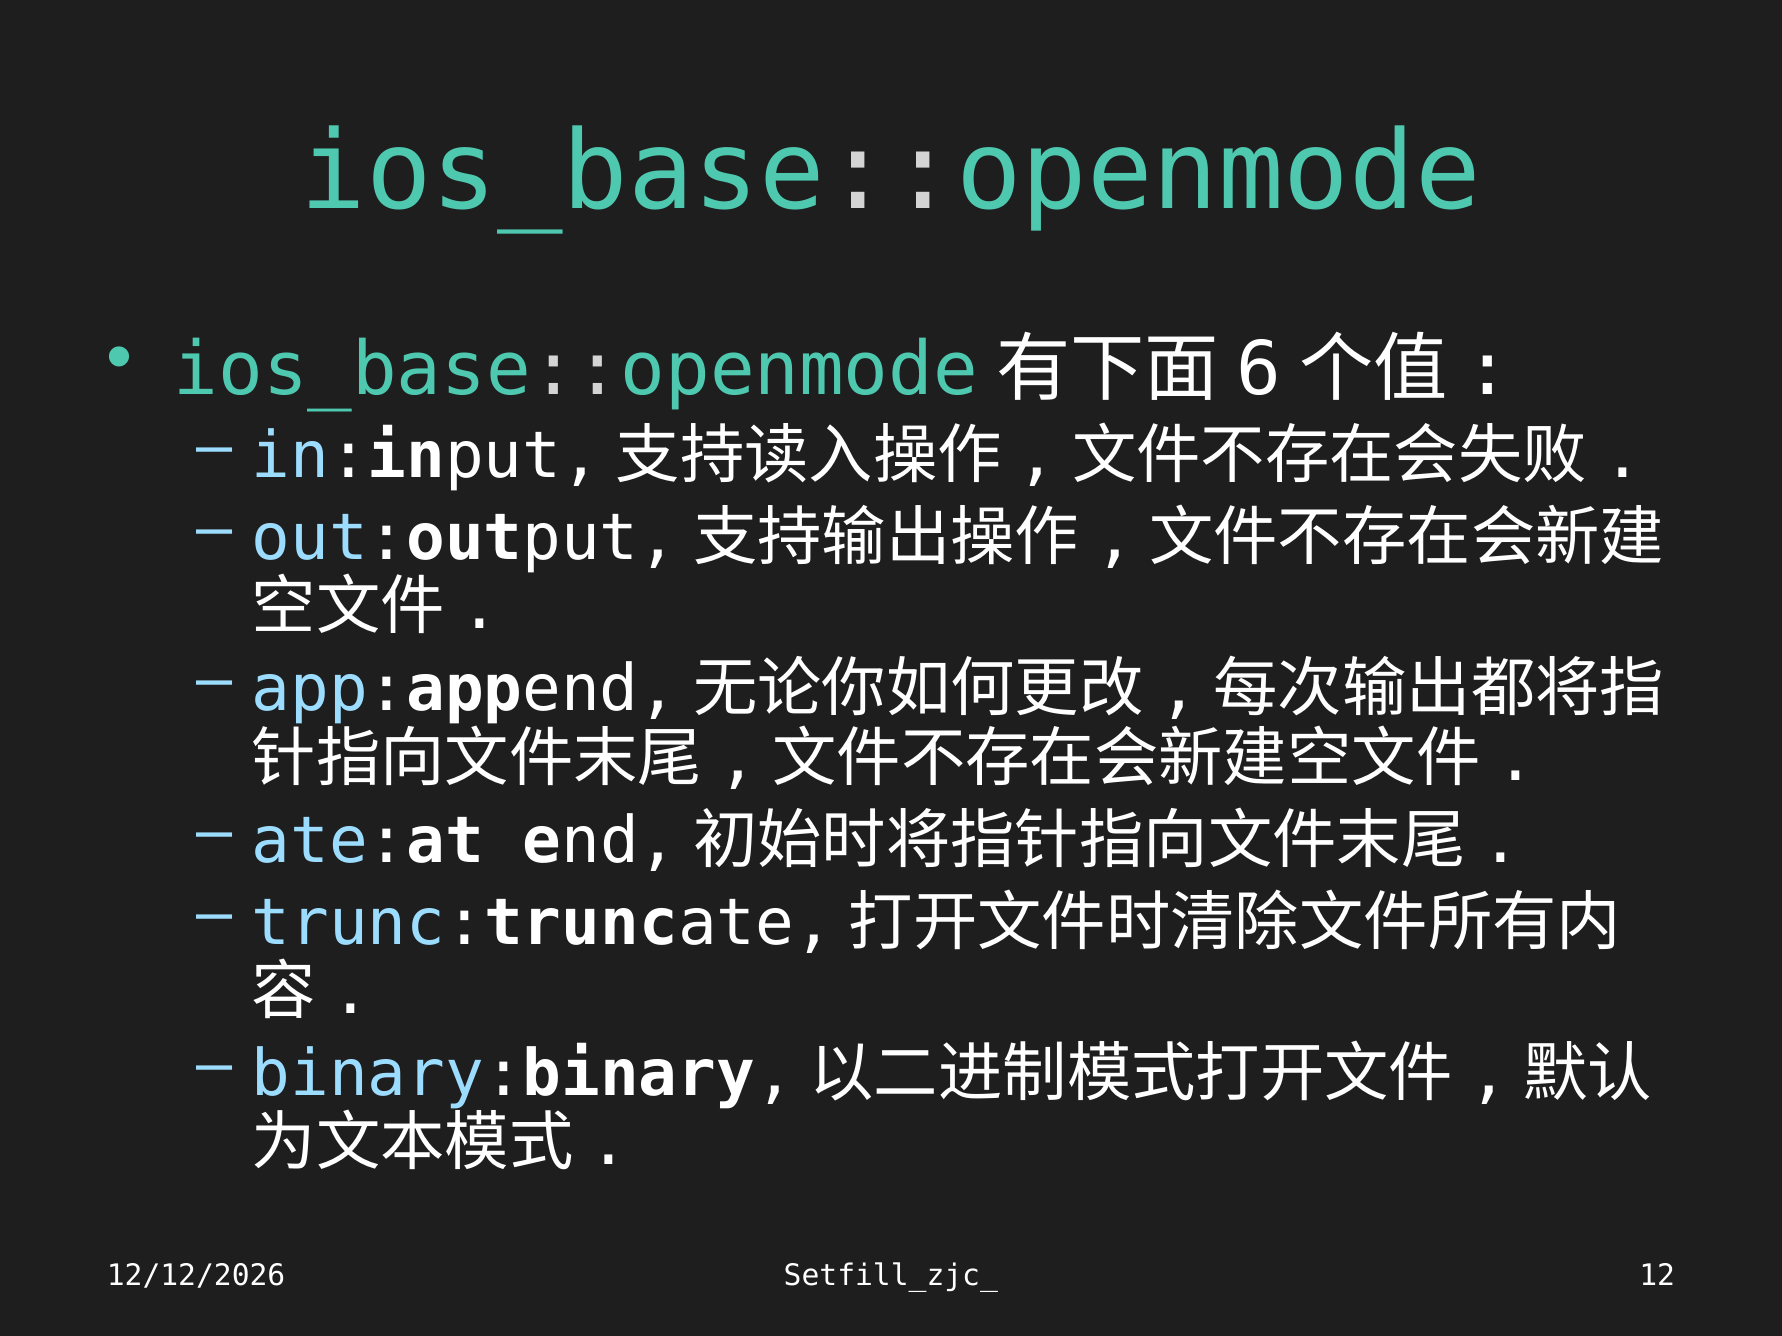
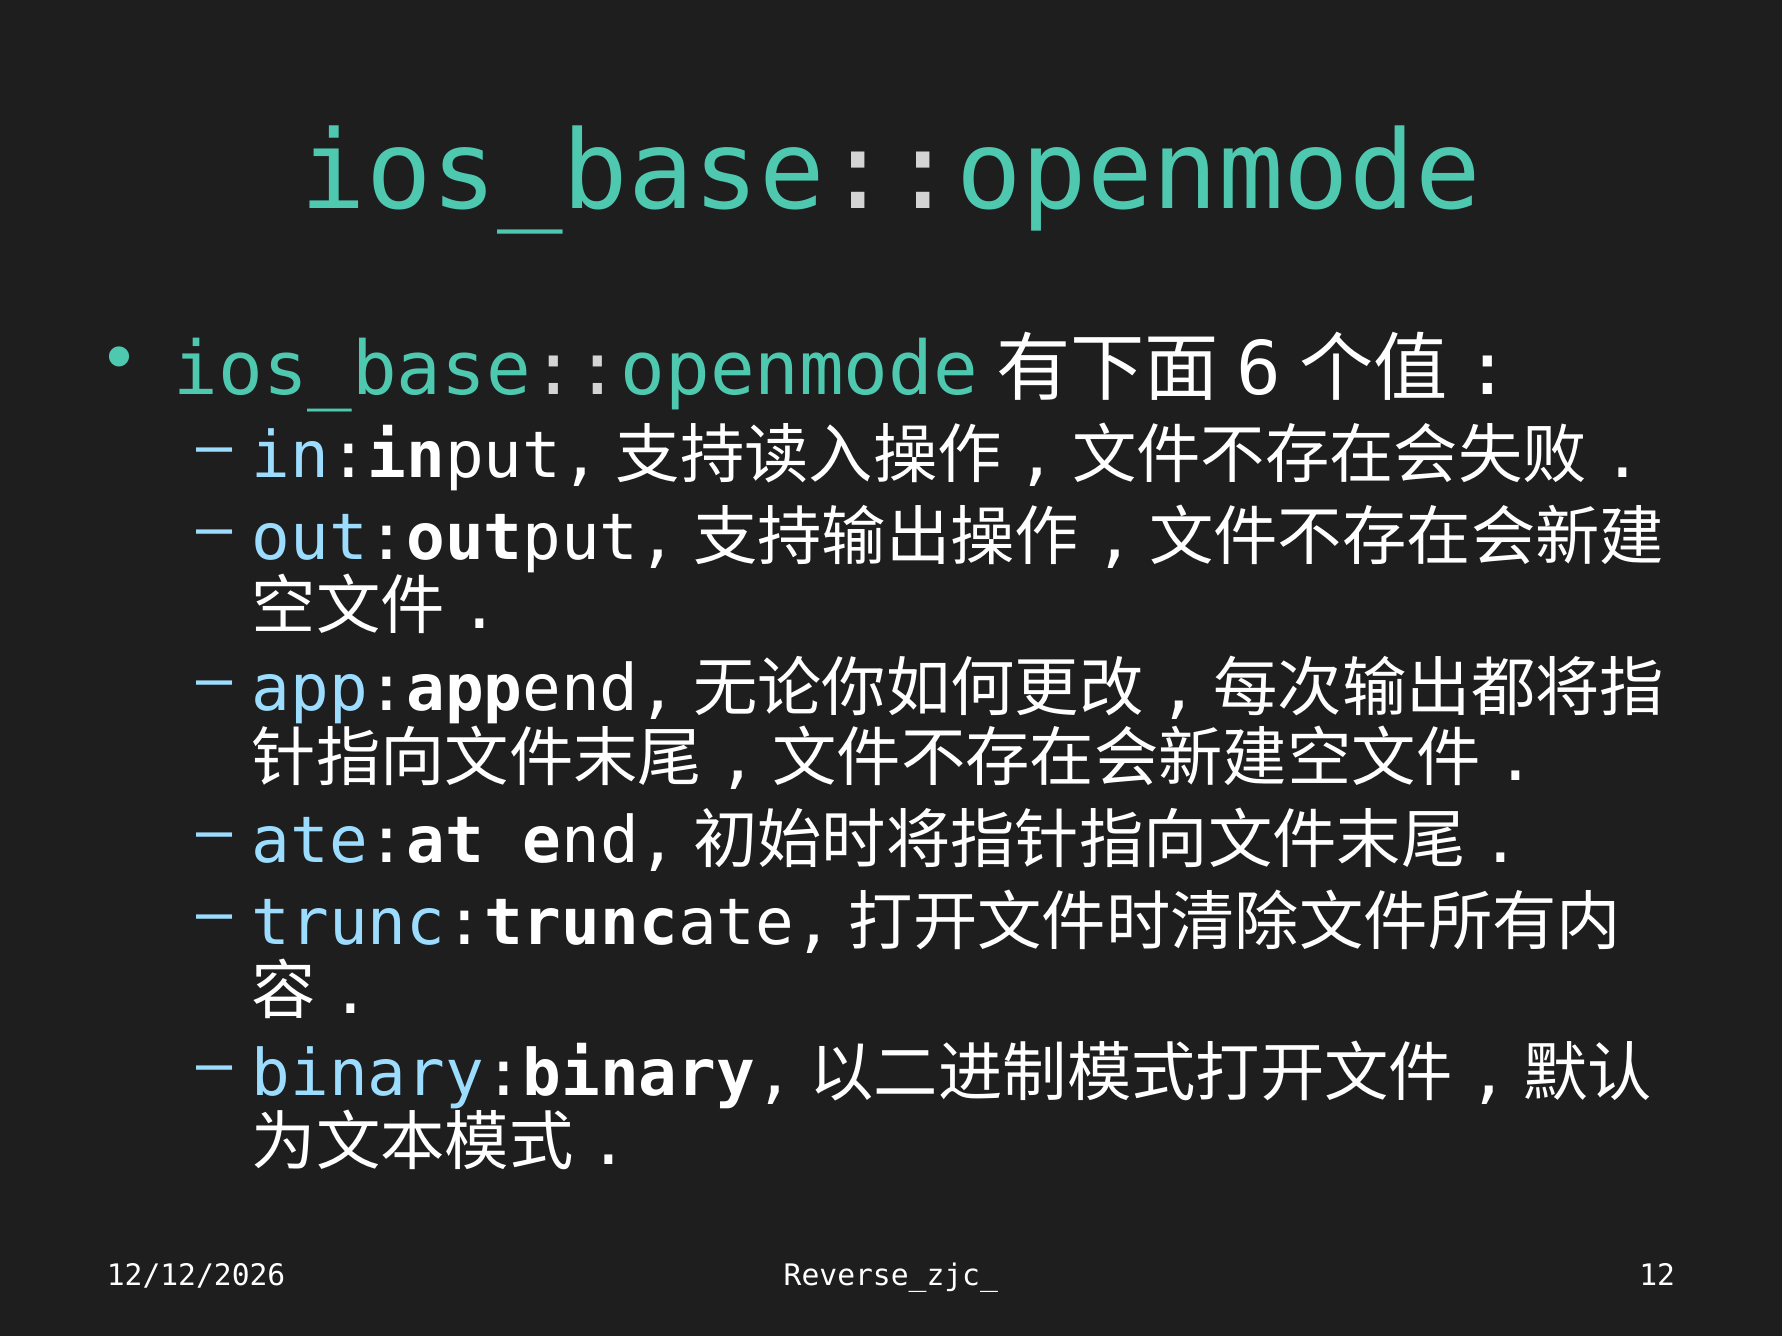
Setfill_zjc_: Setfill_zjc_ -> Reverse_zjc_ (891, 1276)
